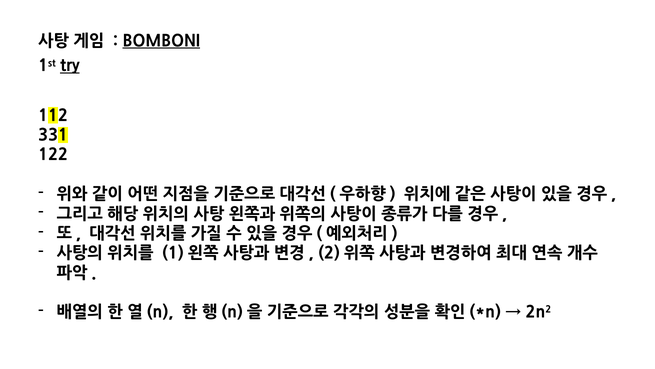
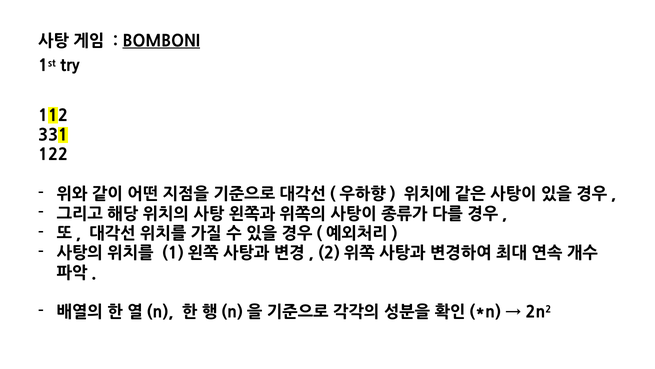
try underline: present -> none (70, 66)
